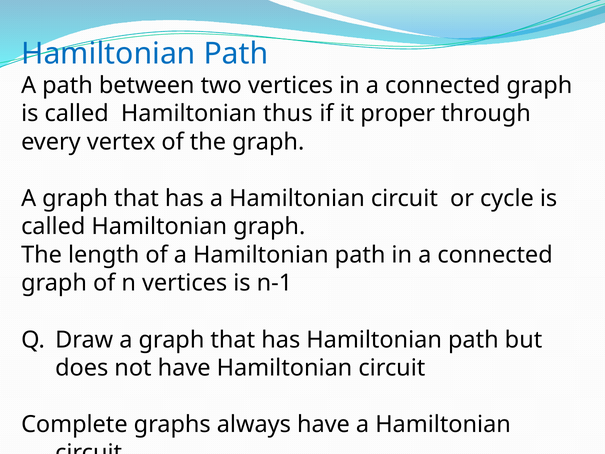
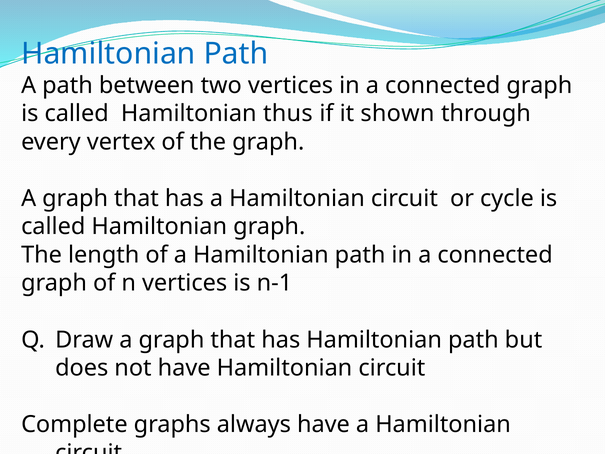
proper: proper -> shown (397, 114)
